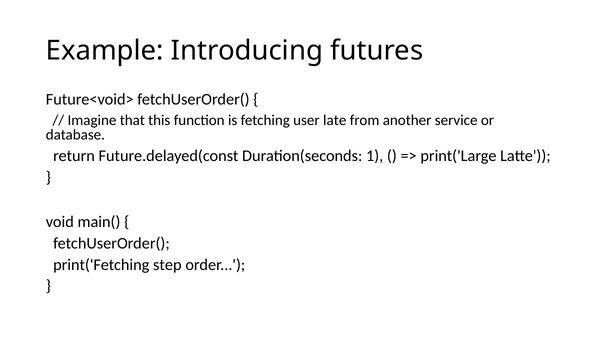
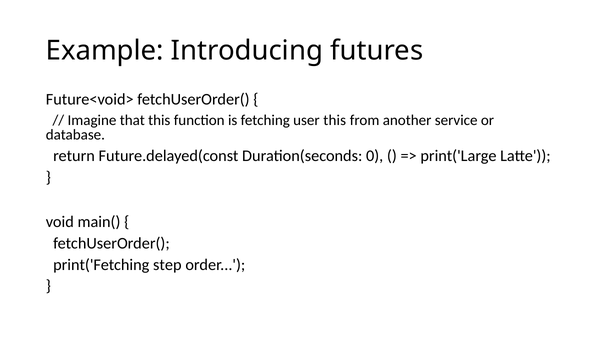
user late: late -> this (335, 120)
1: 1 -> 0 (375, 156)
